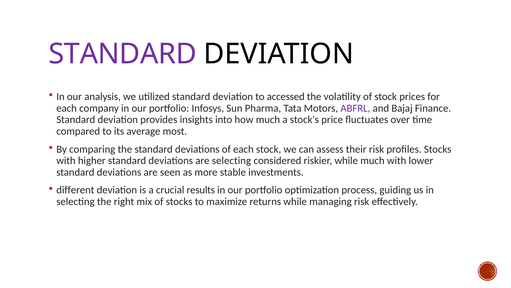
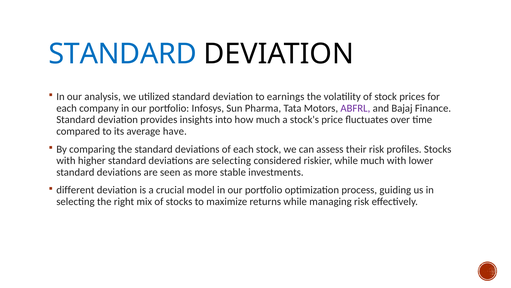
STANDARD colour: purple -> blue (123, 54)
accessed: accessed -> earnings (286, 97)
most: most -> have (175, 131)
results: results -> model (201, 190)
